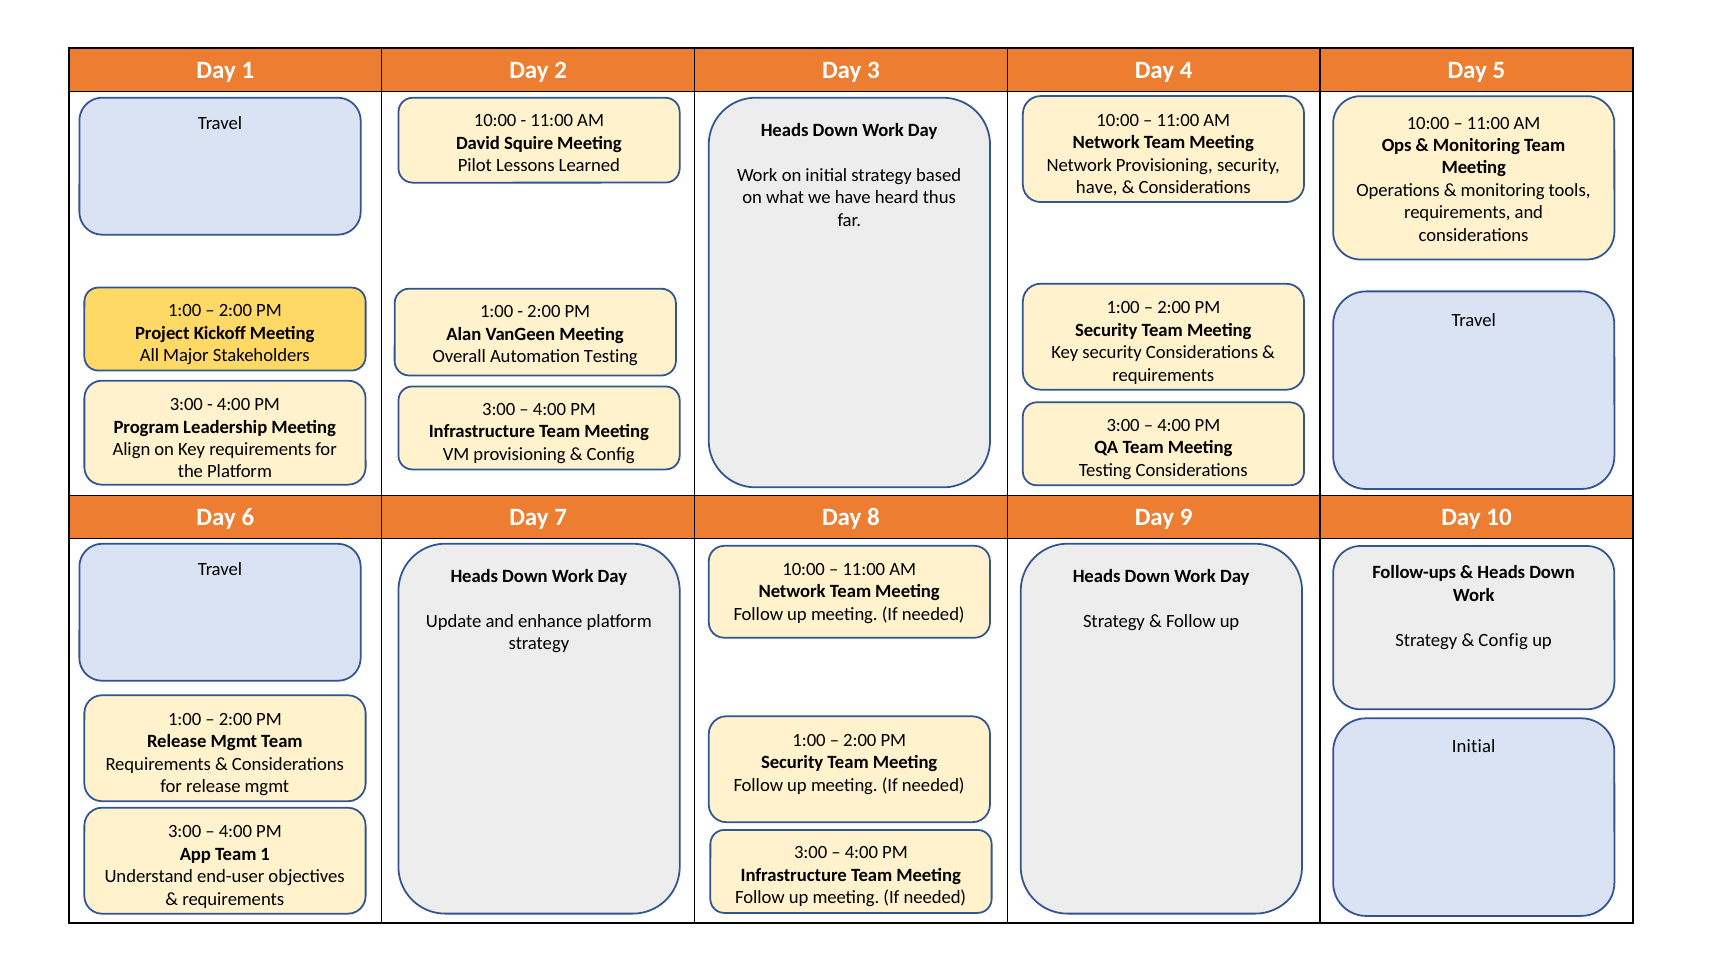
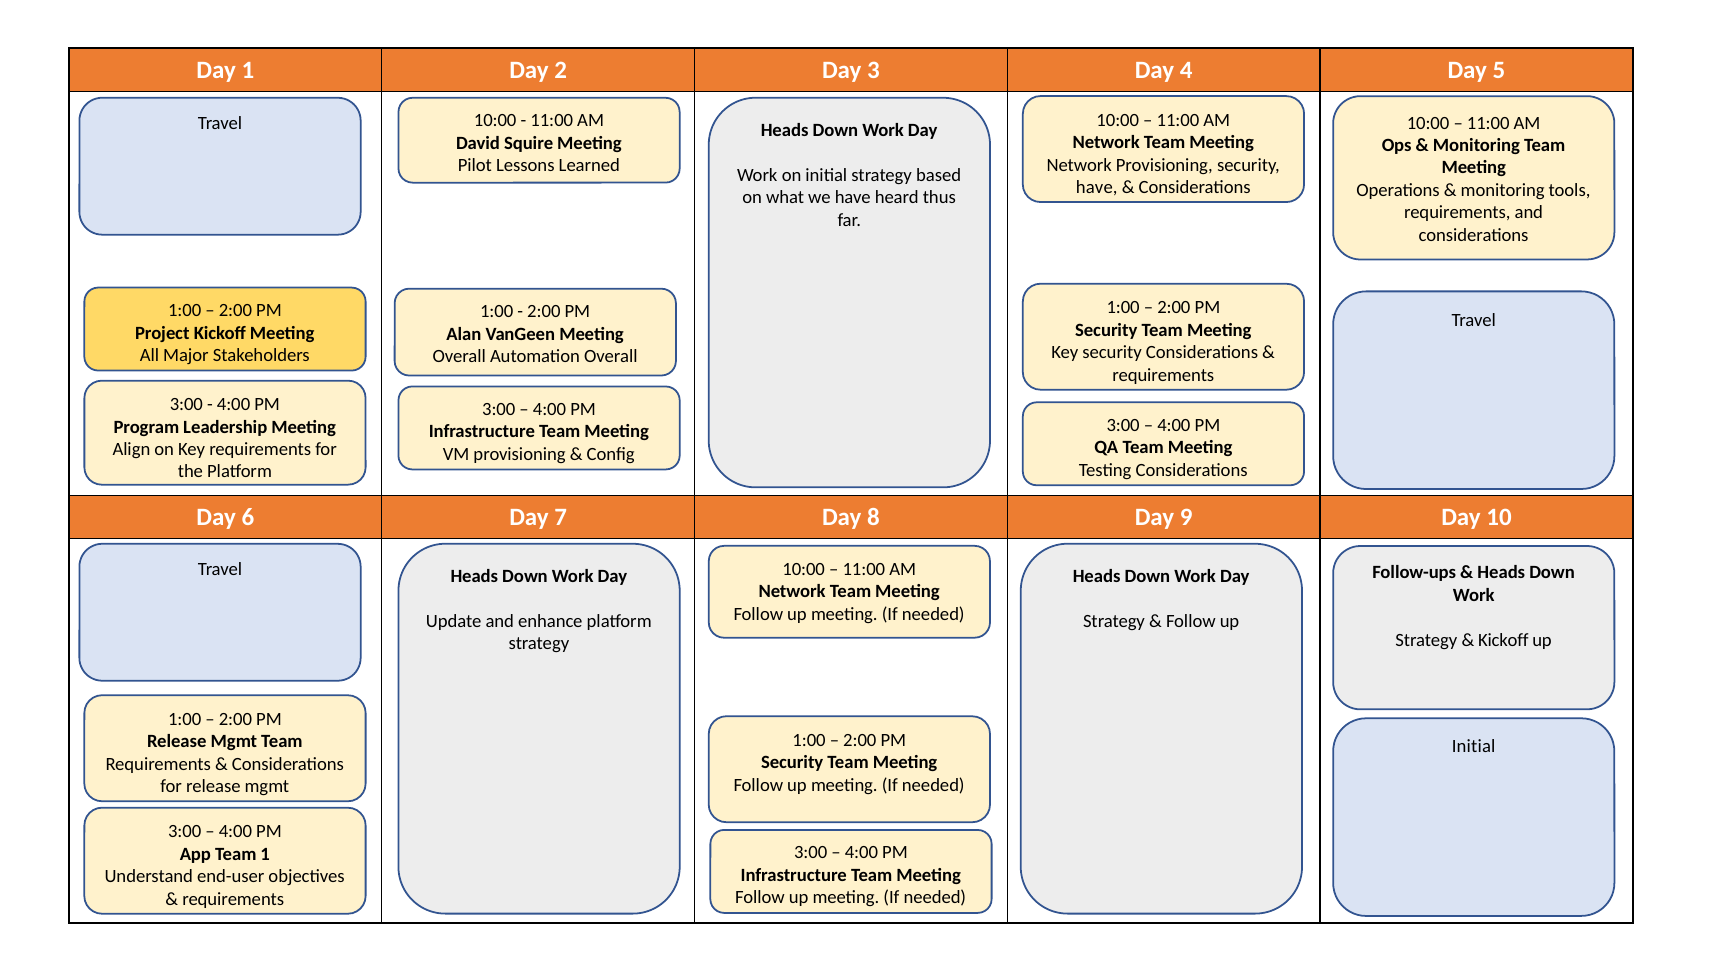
Automation Testing: Testing -> Overall (611, 357)
Config: Config -> Kickoff (1503, 640)
